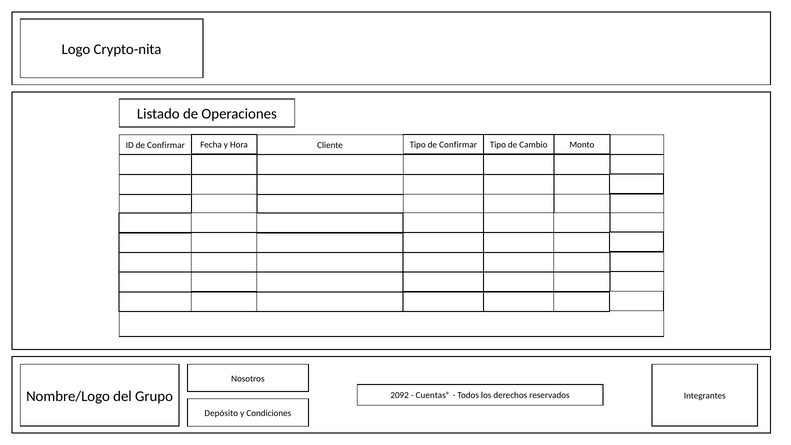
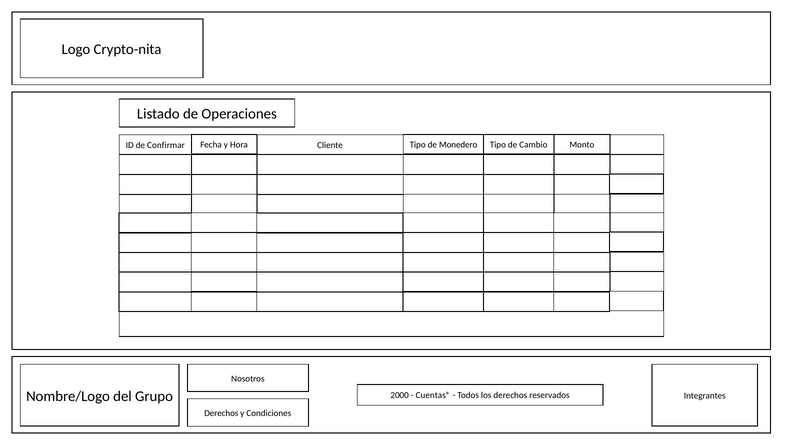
Tipo de Confirmar: Confirmar -> Monedero (458, 145)
2092: 2092 -> 2000 (400, 395)
Depósito: Depósito -> Derechos (221, 413)
